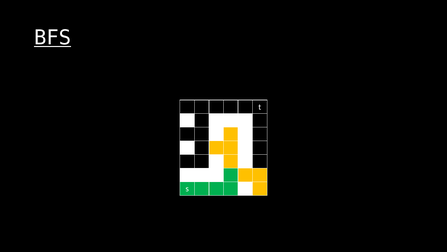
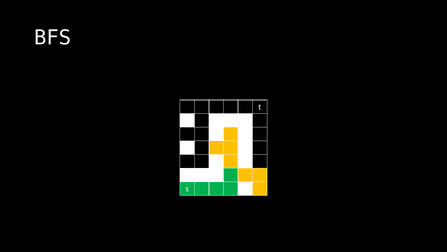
BFS underline: present -> none (53, 38)
